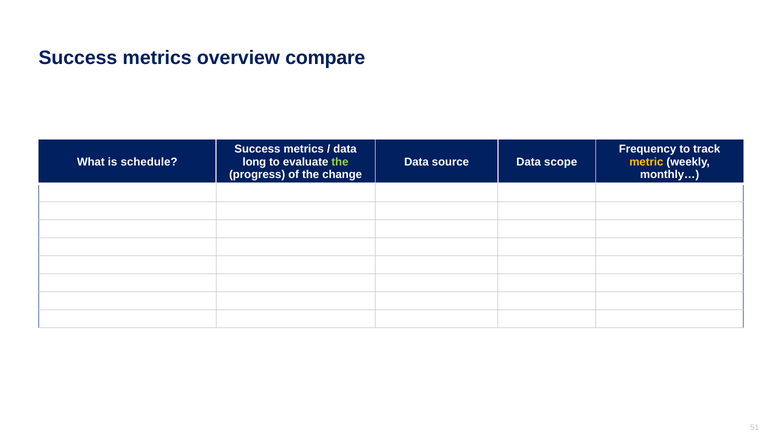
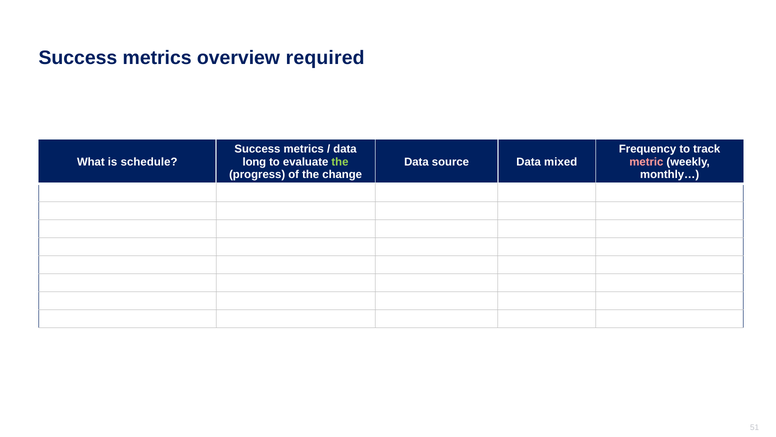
compare: compare -> required (325, 58)
scope: scope -> mixed (561, 162)
metric colour: yellow -> pink (646, 162)
